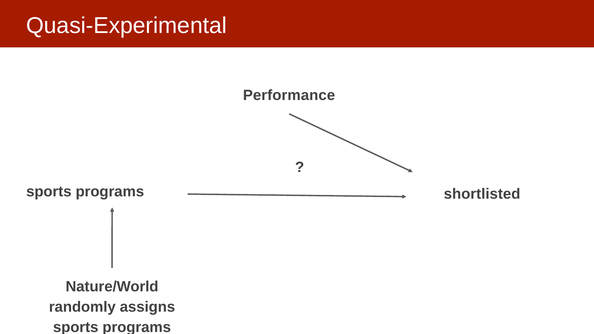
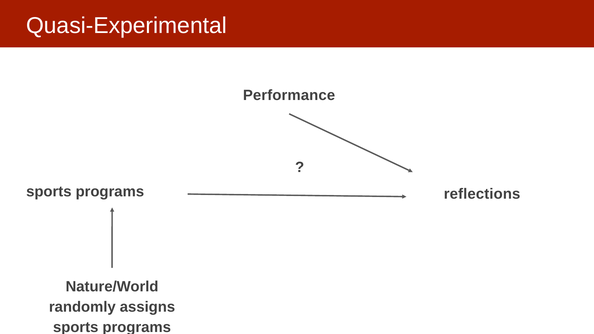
shortlisted: shortlisted -> reflections (482, 194)
